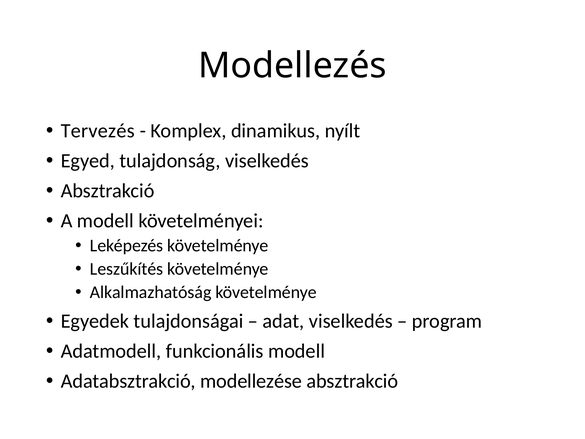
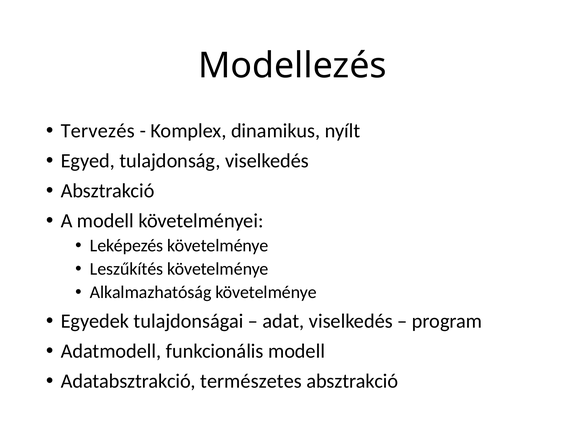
modellezése: modellezése -> természetes (251, 381)
